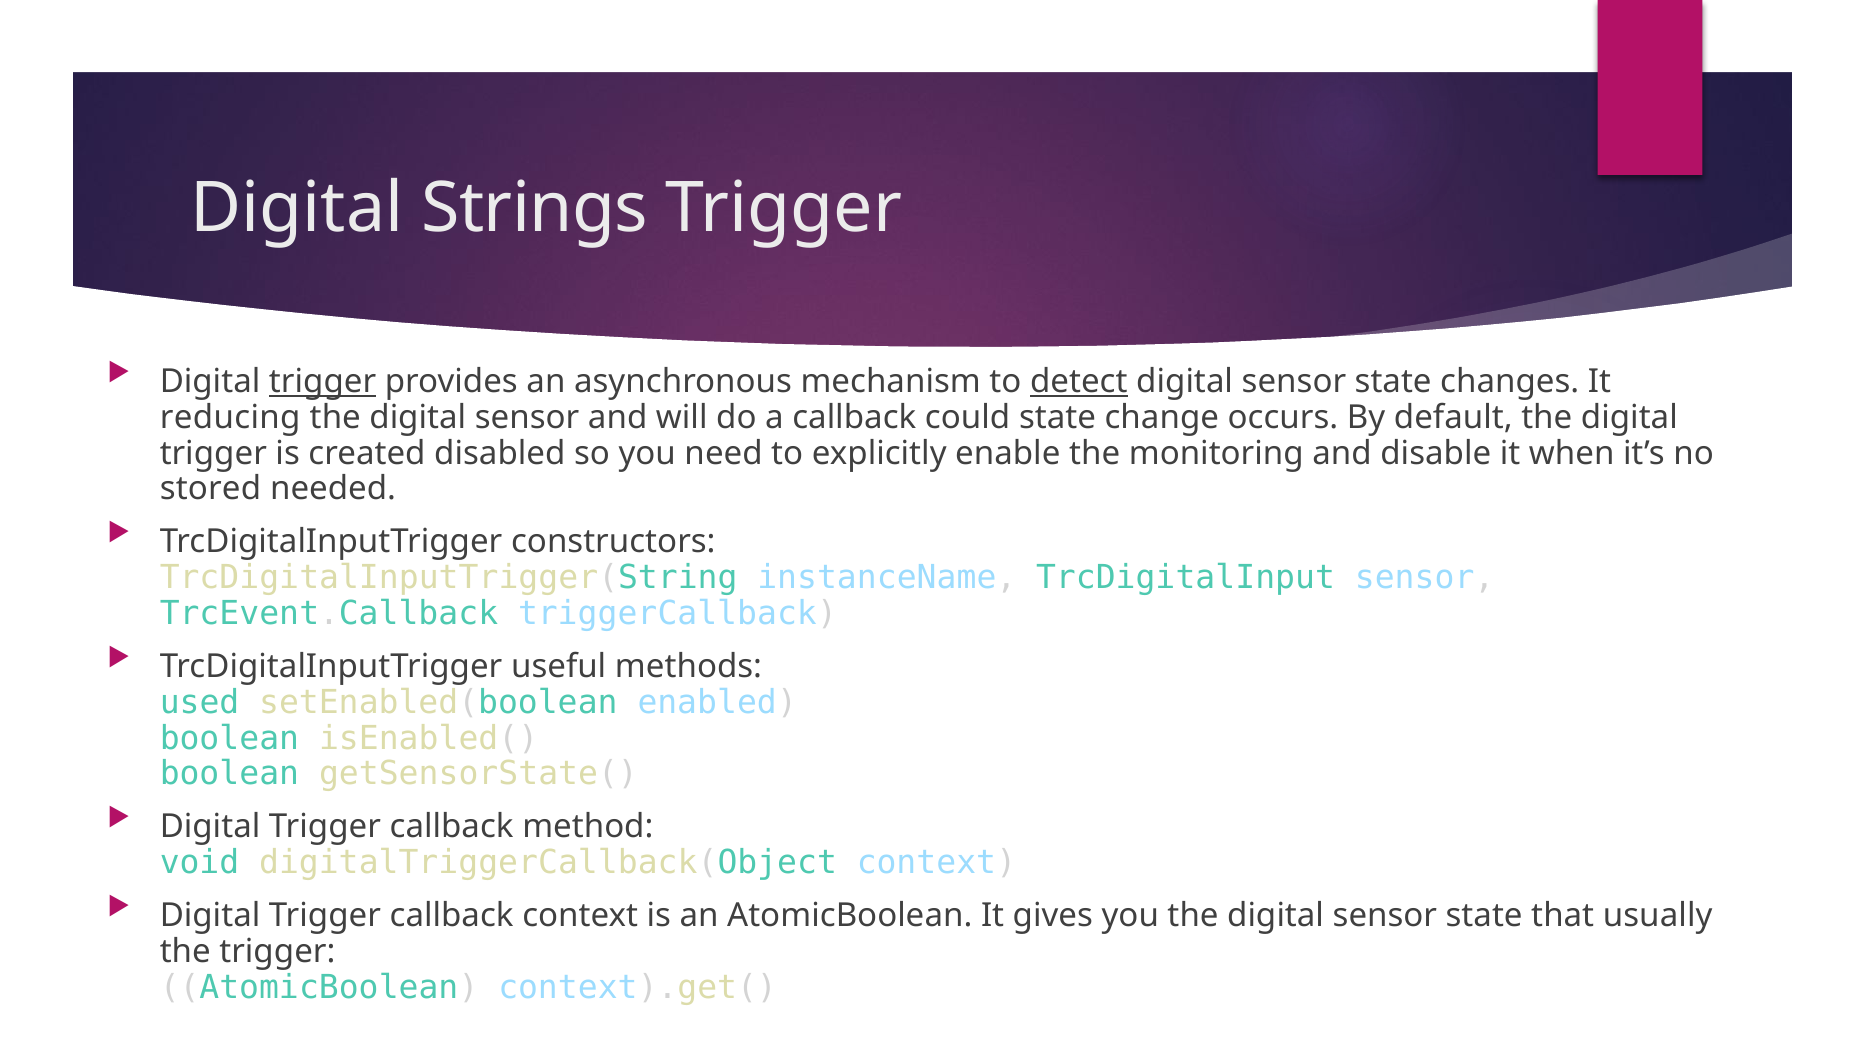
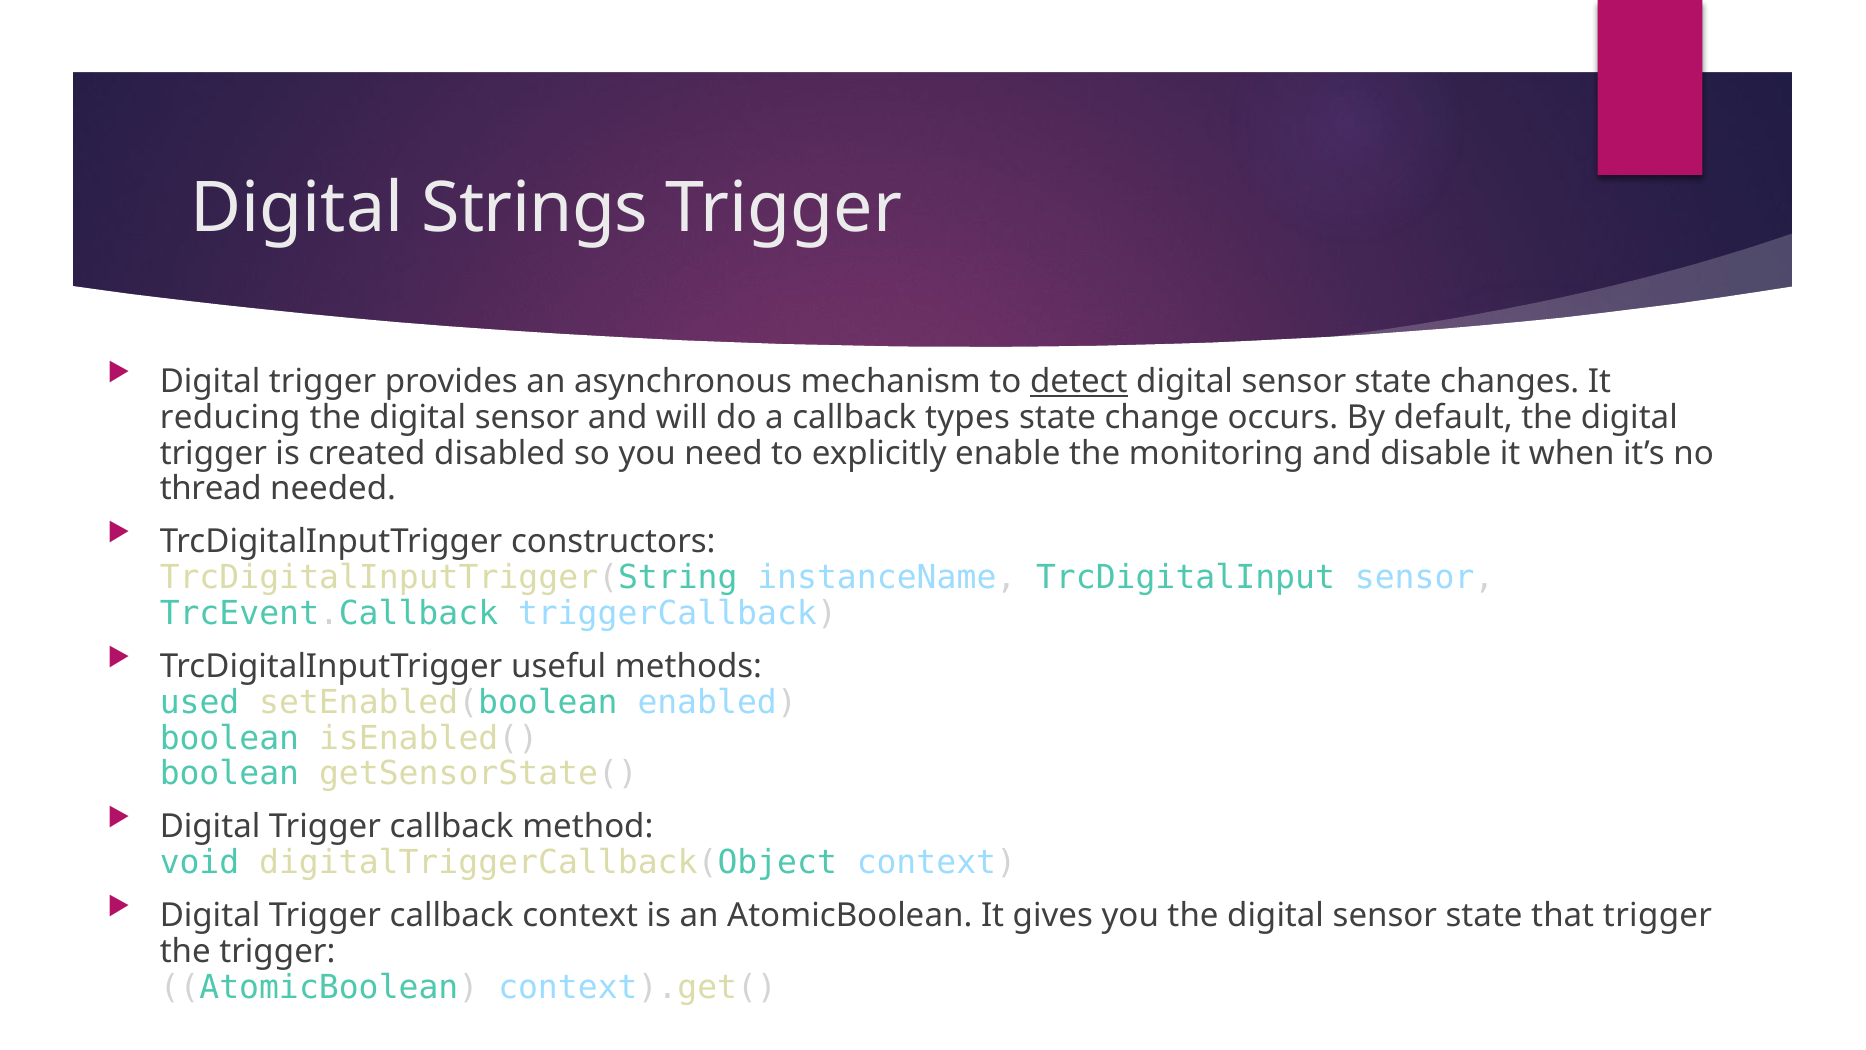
trigger underline: present -> none (323, 382)
could: could -> types (967, 417)
stored: stored -> thread (211, 489)
that usually: usually -> trigger (1658, 916)
